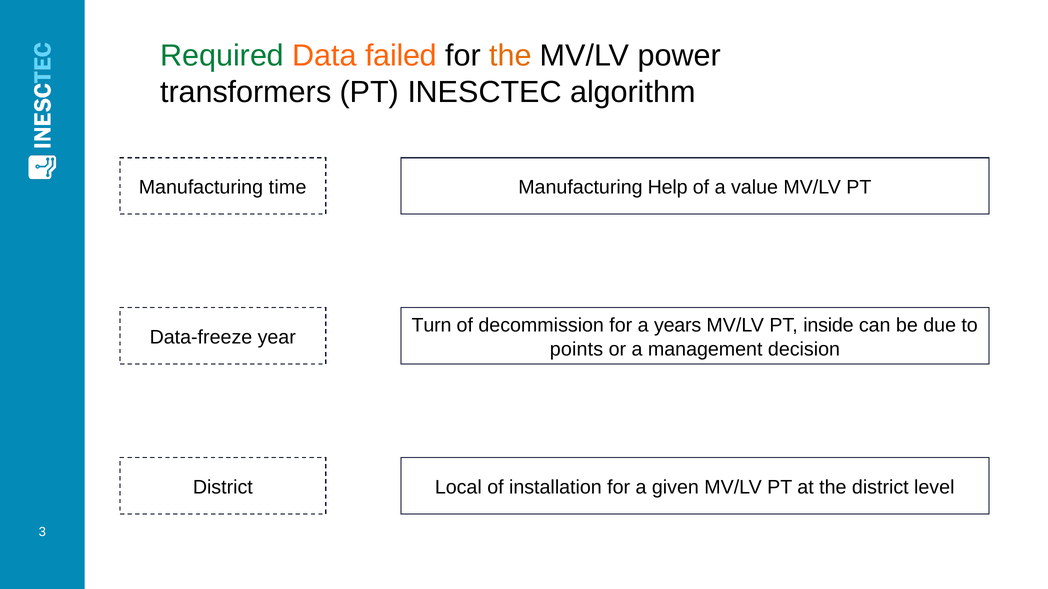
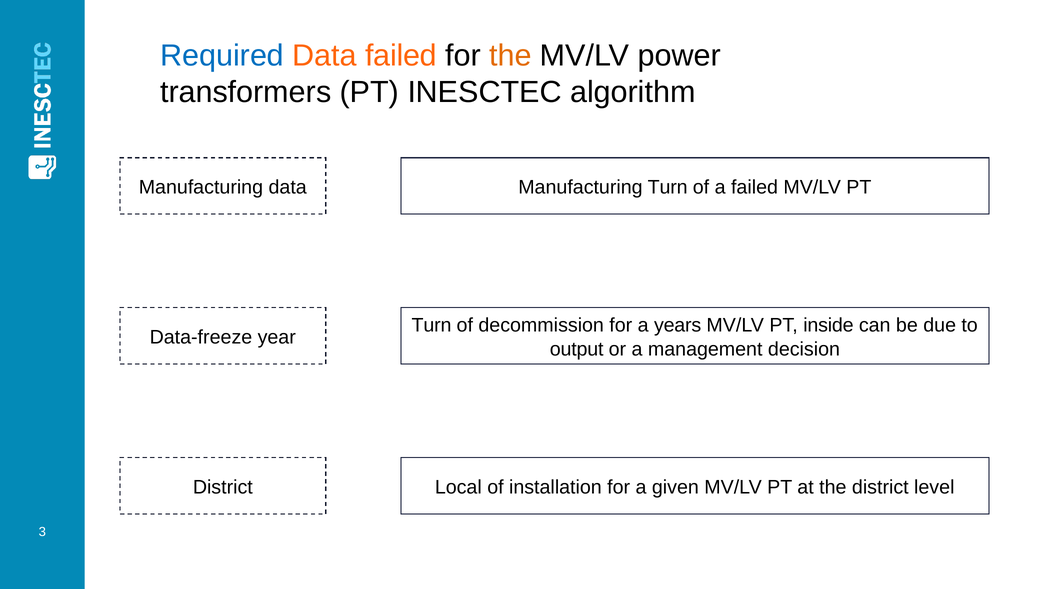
Required colour: green -> blue (222, 56)
Manufacturing time: time -> data (288, 188)
Manufacturing Help: Help -> Turn (668, 188)
a value: value -> failed (755, 188)
points: points -> output (577, 349)
